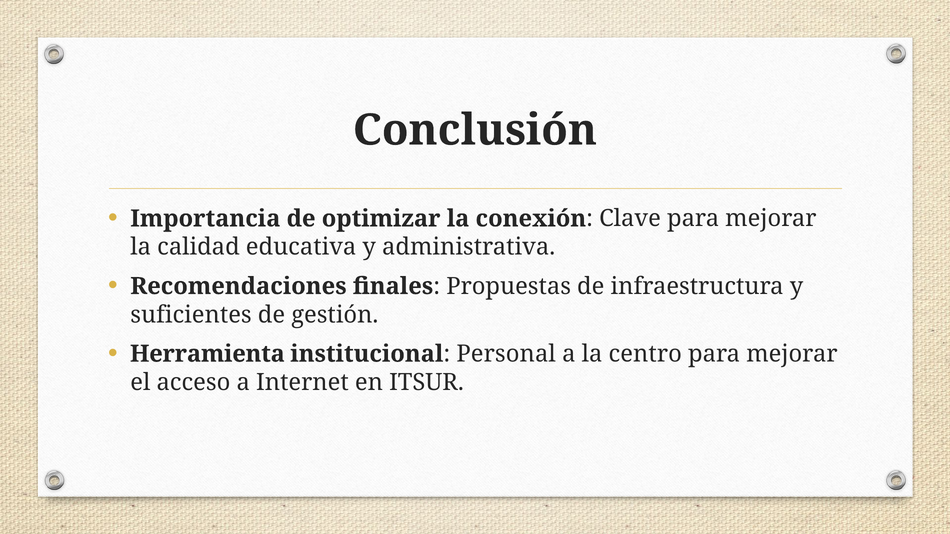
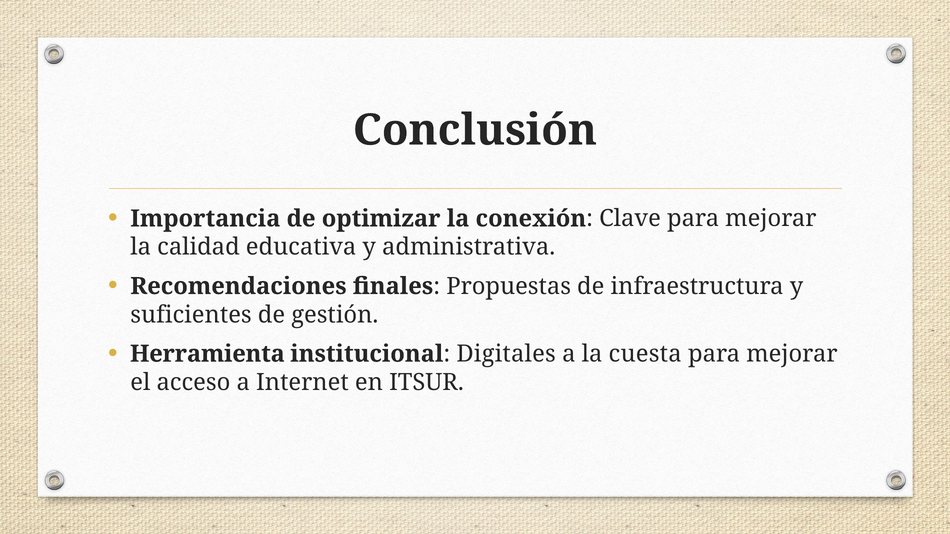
Personal: Personal -> Digitales (506, 354)
centro: centro -> cuesta (645, 354)
